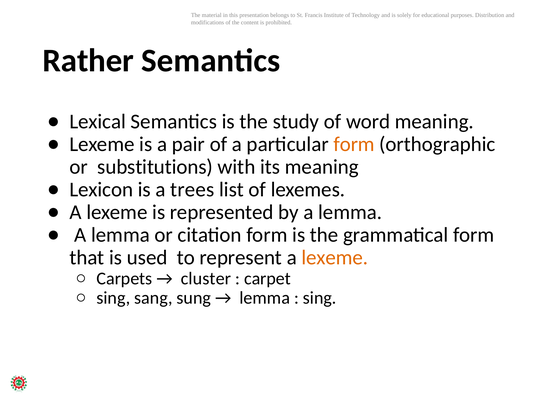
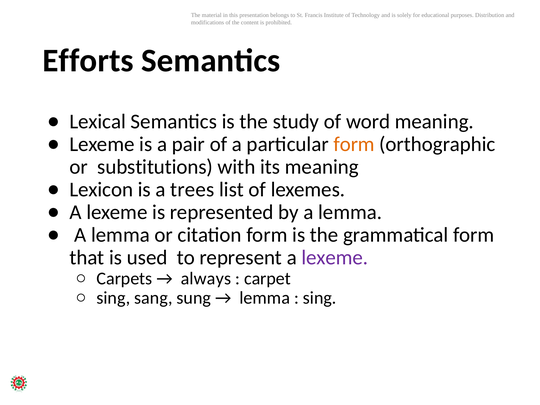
Rather: Rather -> Efforts (88, 61)
lexeme colour: orange -> purple (335, 258)
cluster: cluster -> always (206, 279)
